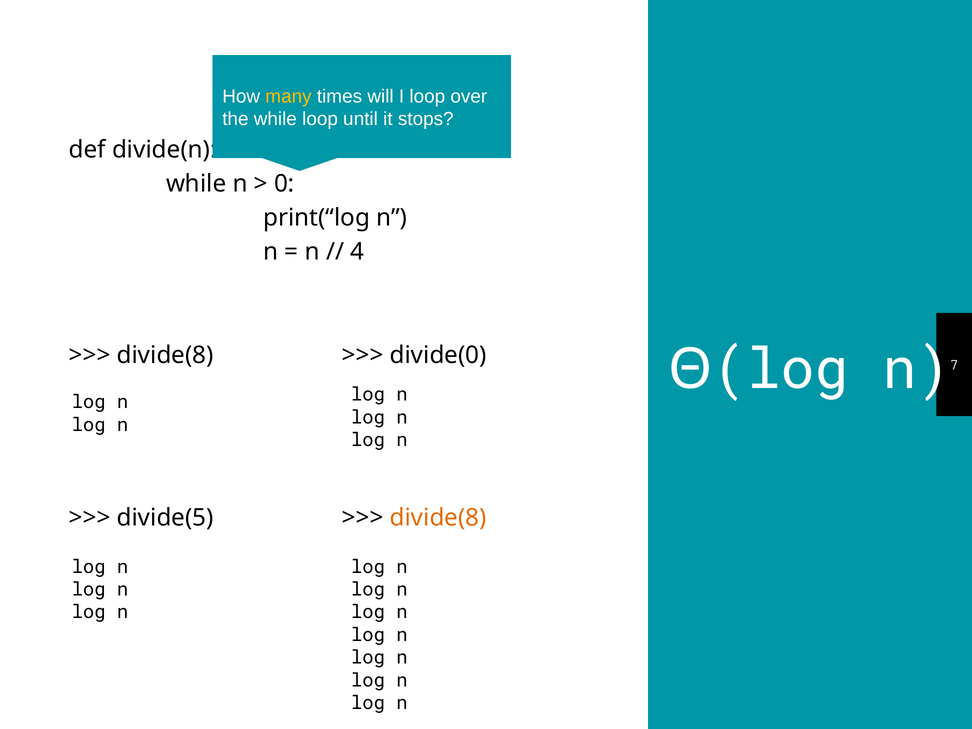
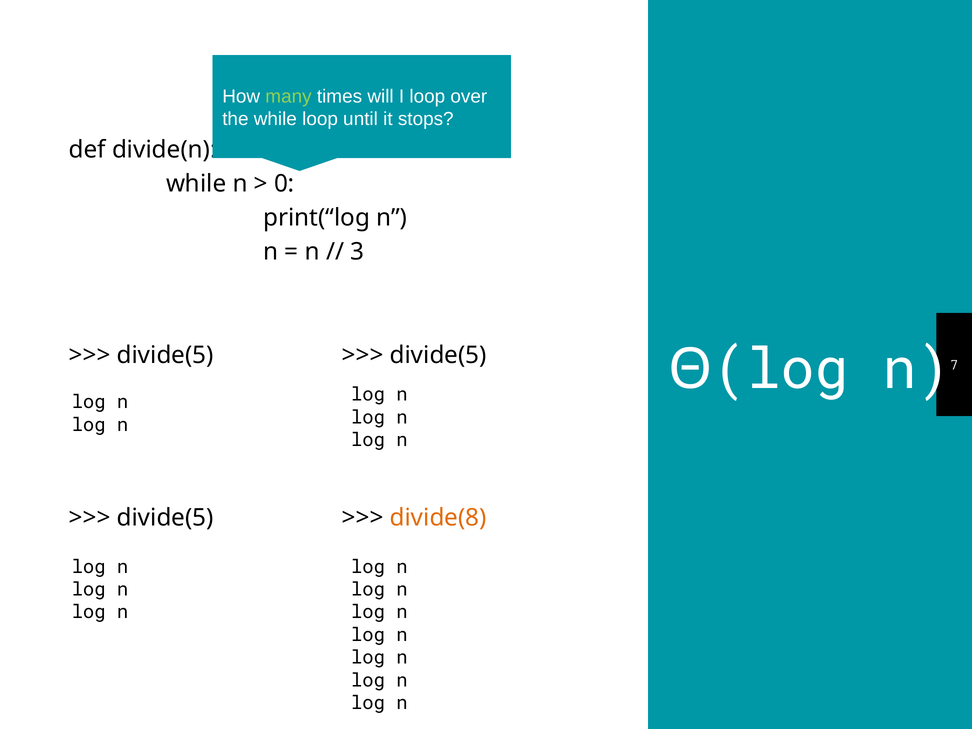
many colour: yellow -> light green (289, 97)
4: 4 -> 3 (357, 252)
divide(8: divide(8 -> divide(5 (165, 355)
divide(0: divide(0 -> divide(5 (438, 355)
